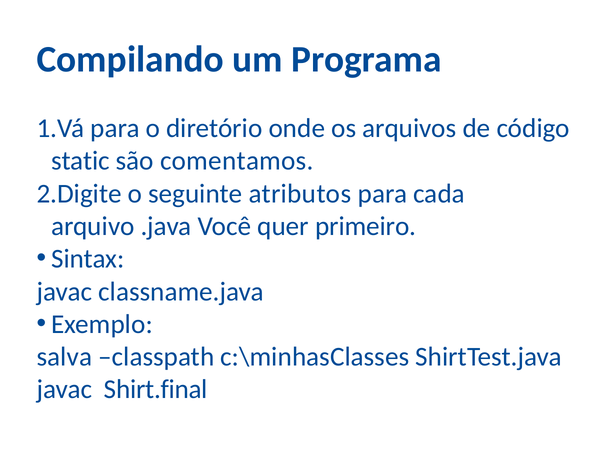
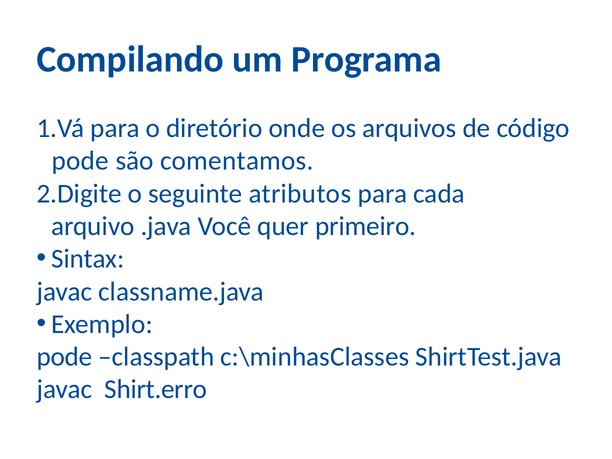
static: static -> pode (80, 161)
salva: salva -> pode (64, 357)
Shirt.final: Shirt.final -> Shirt.erro (156, 390)
